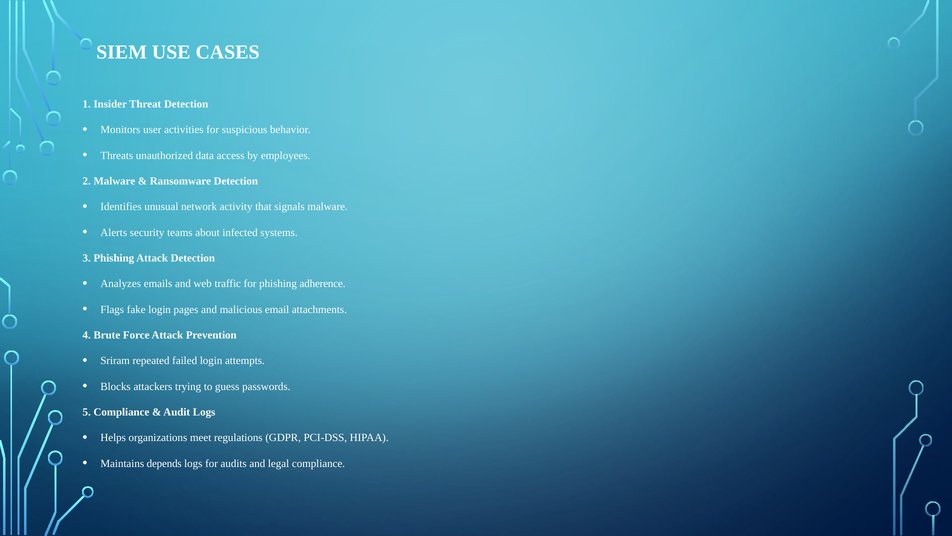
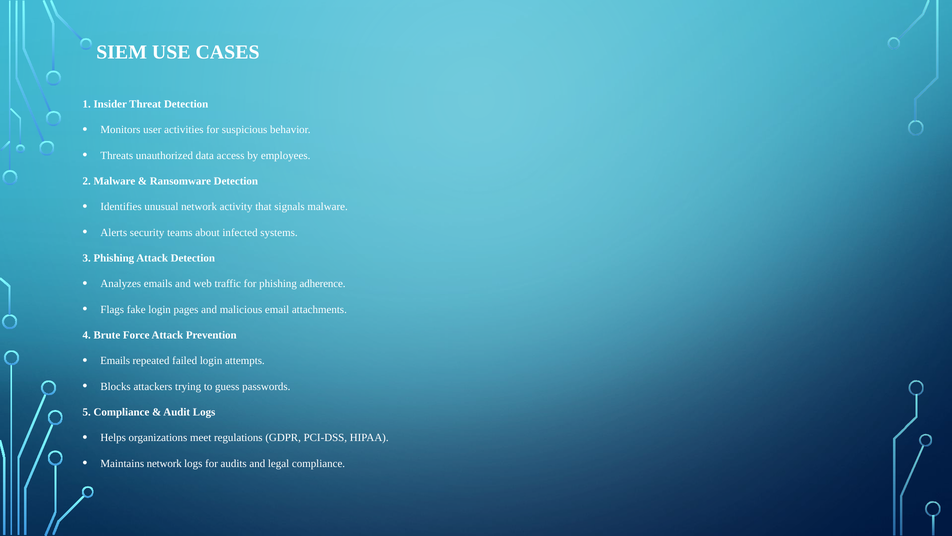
Sriram: Sriram -> Emails (115, 360)
Maintains depends: depends -> network (164, 463)
